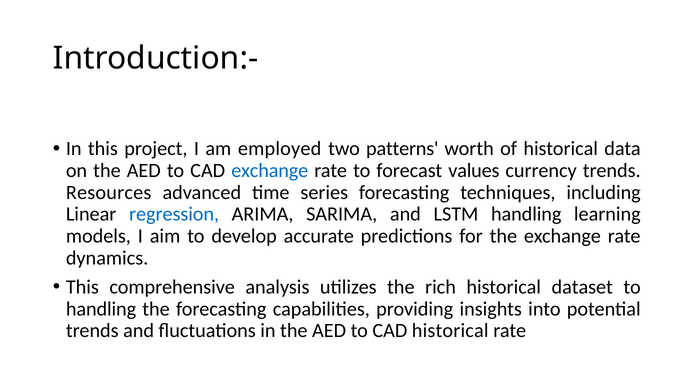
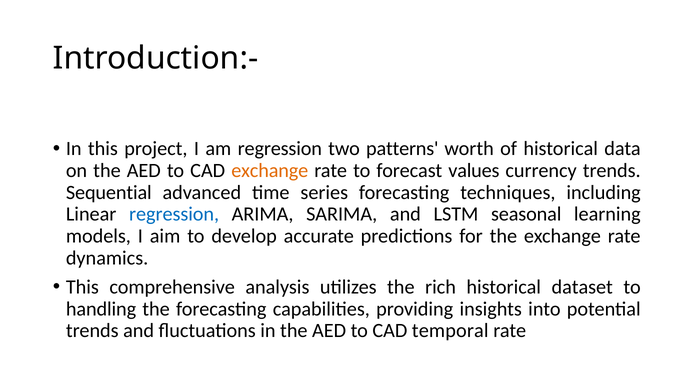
am employed: employed -> regression (280, 149)
exchange colour: blue -> orange (270, 171)
Resources: Resources -> Sequential (109, 193)
LSTM handling: handling -> seasonal (526, 214)
CAD historical: historical -> temporal (450, 331)
